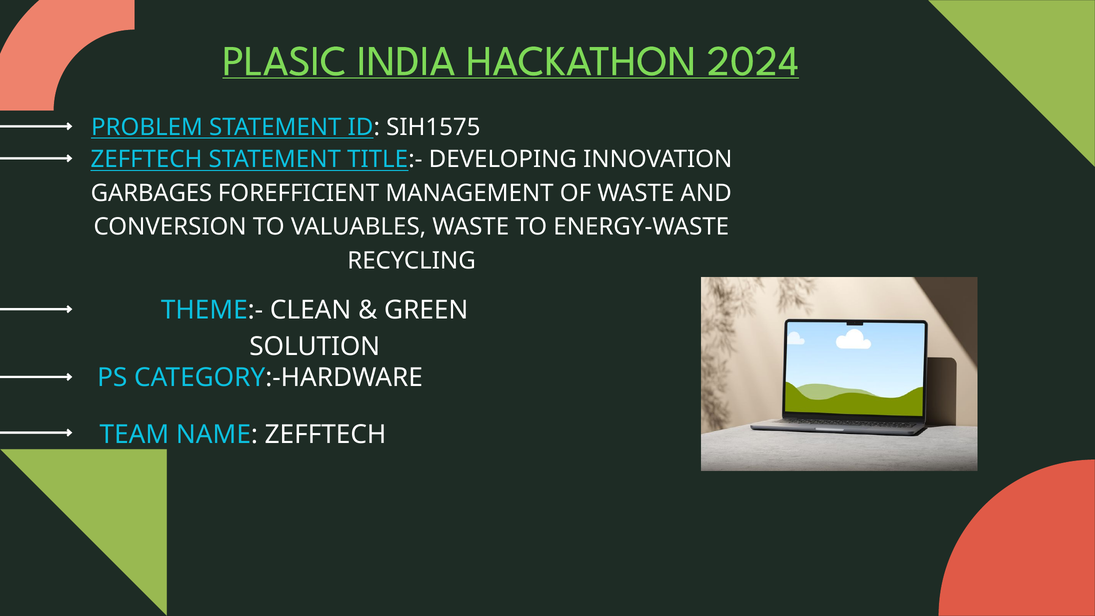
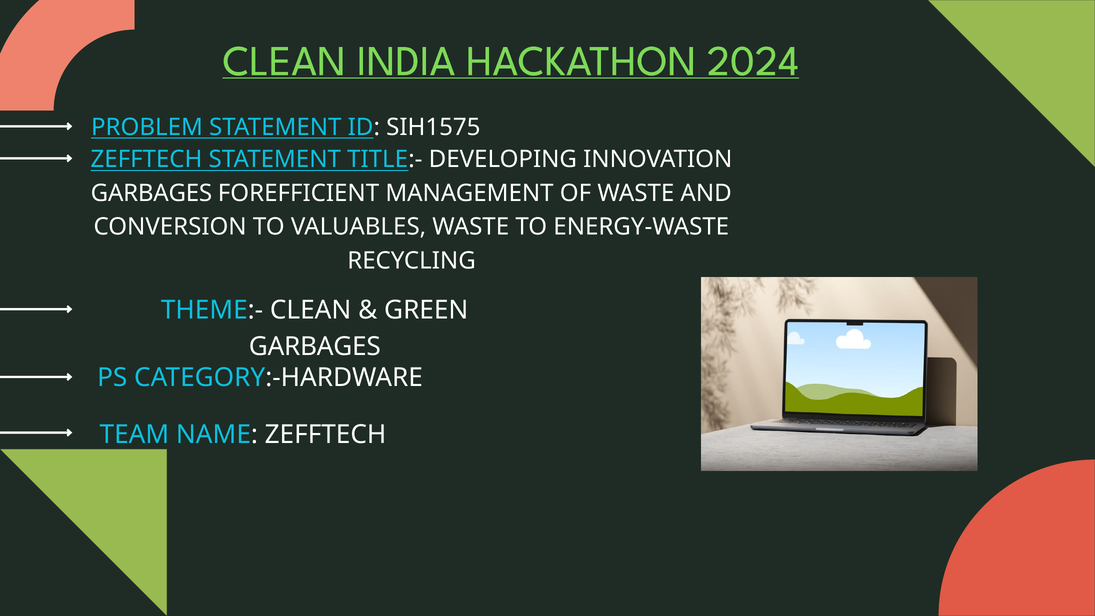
PLASIC: PLASIC -> CLEAN (284, 61)
SOLUTION: SOLUTION -> GARBAGES (315, 347)
